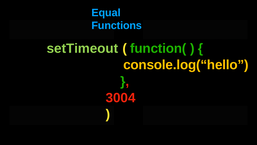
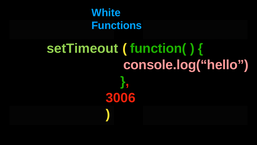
Equal: Equal -> White (106, 13)
console.log(“hello colour: yellow -> pink (186, 65)
3004: 3004 -> 3006 (121, 98)
